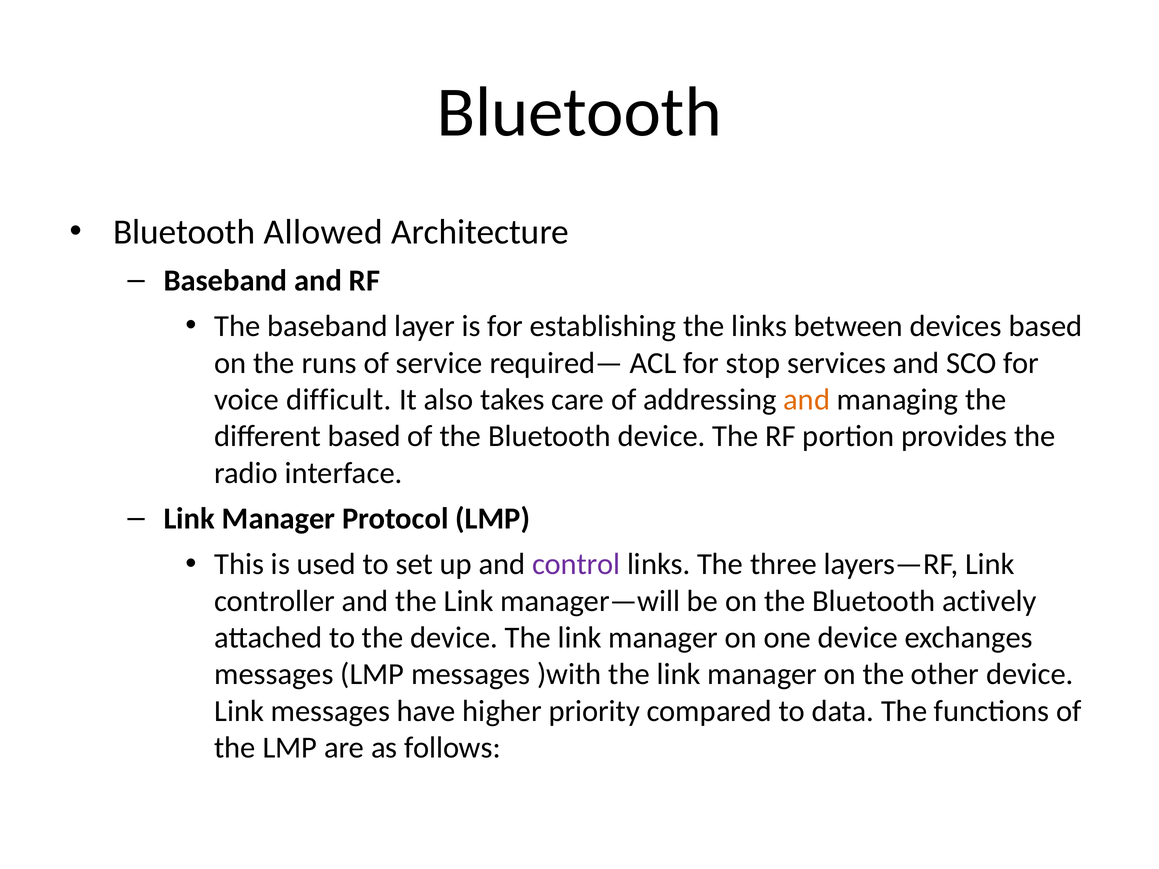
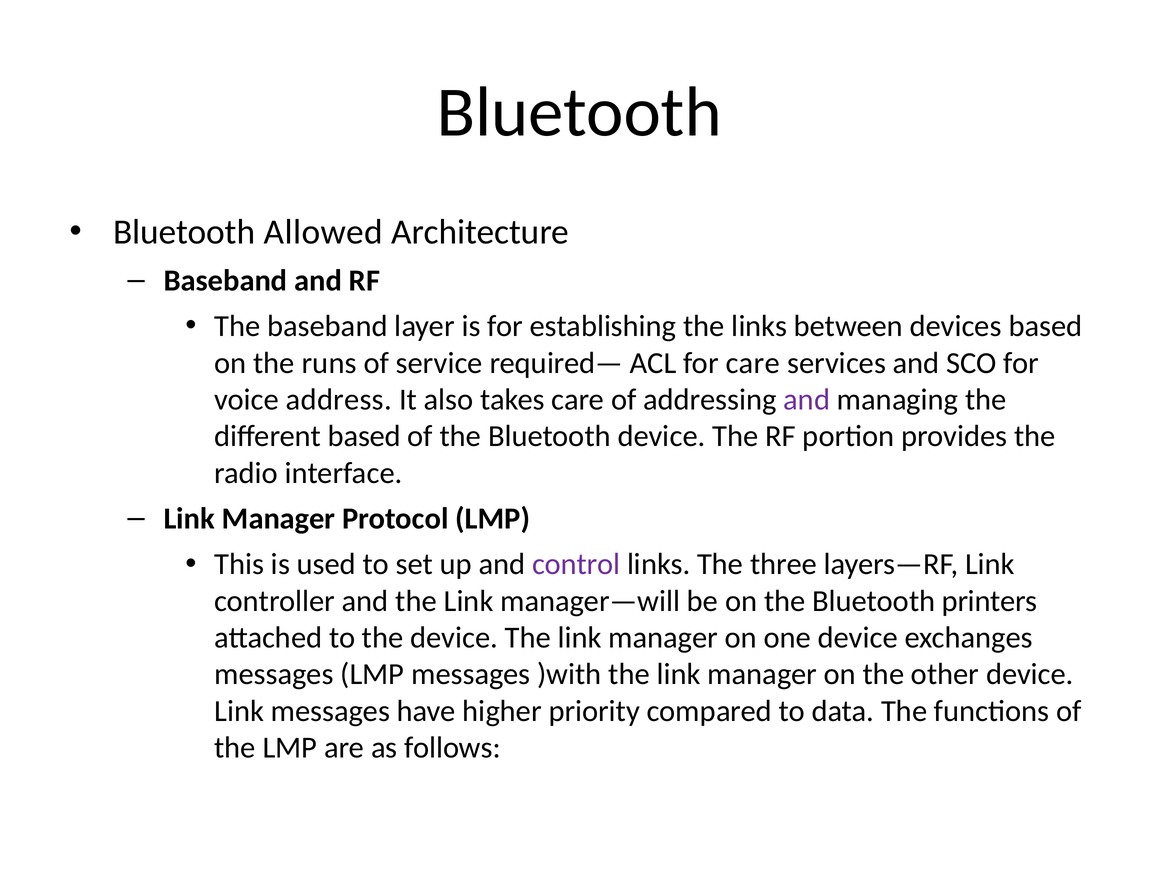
for stop: stop -> care (753, 363)
difficult: difficult -> address (339, 400)
and colour: orange -> purple (807, 400)
actively: actively -> printers (990, 601)
